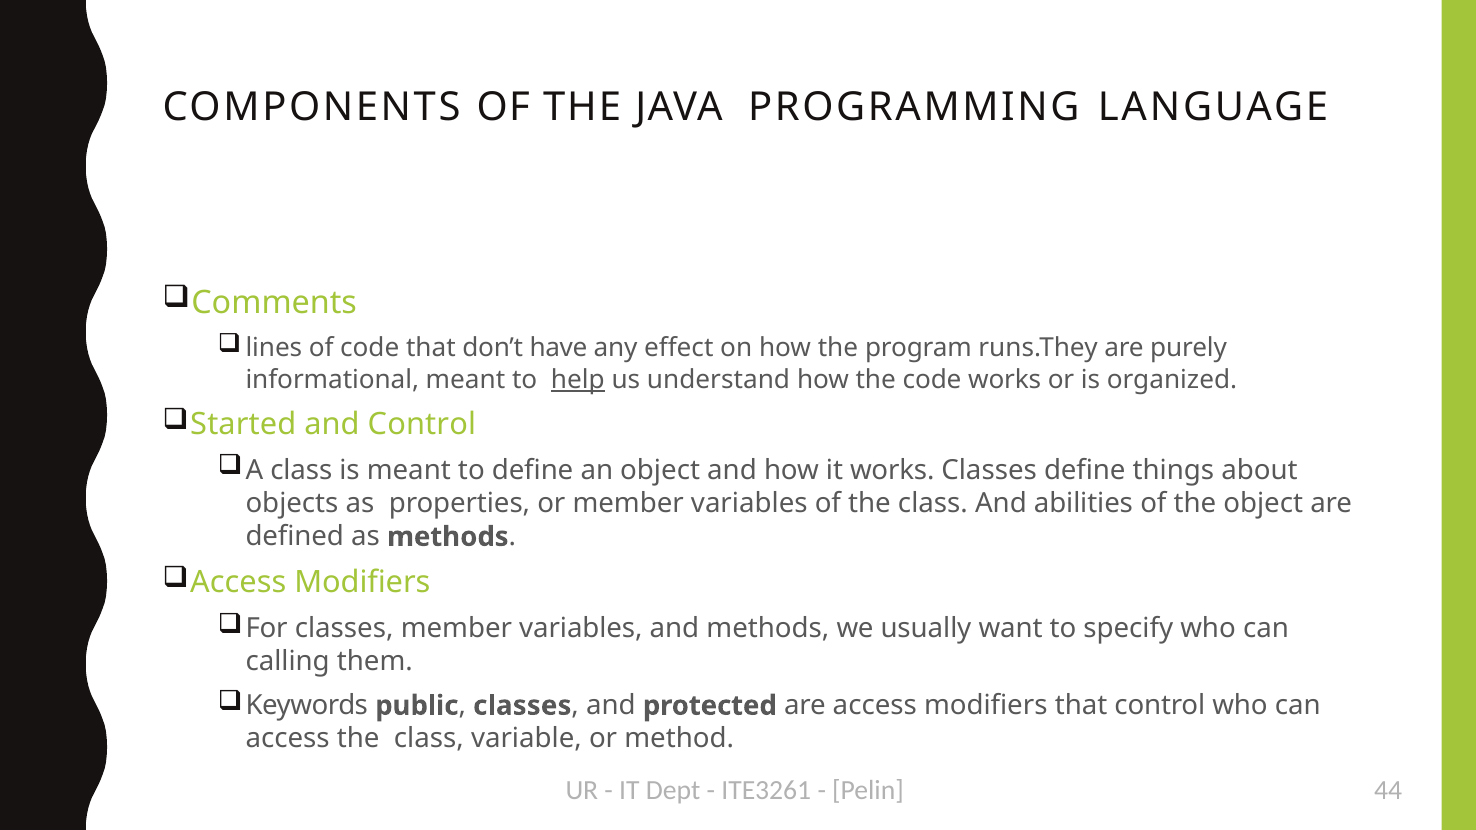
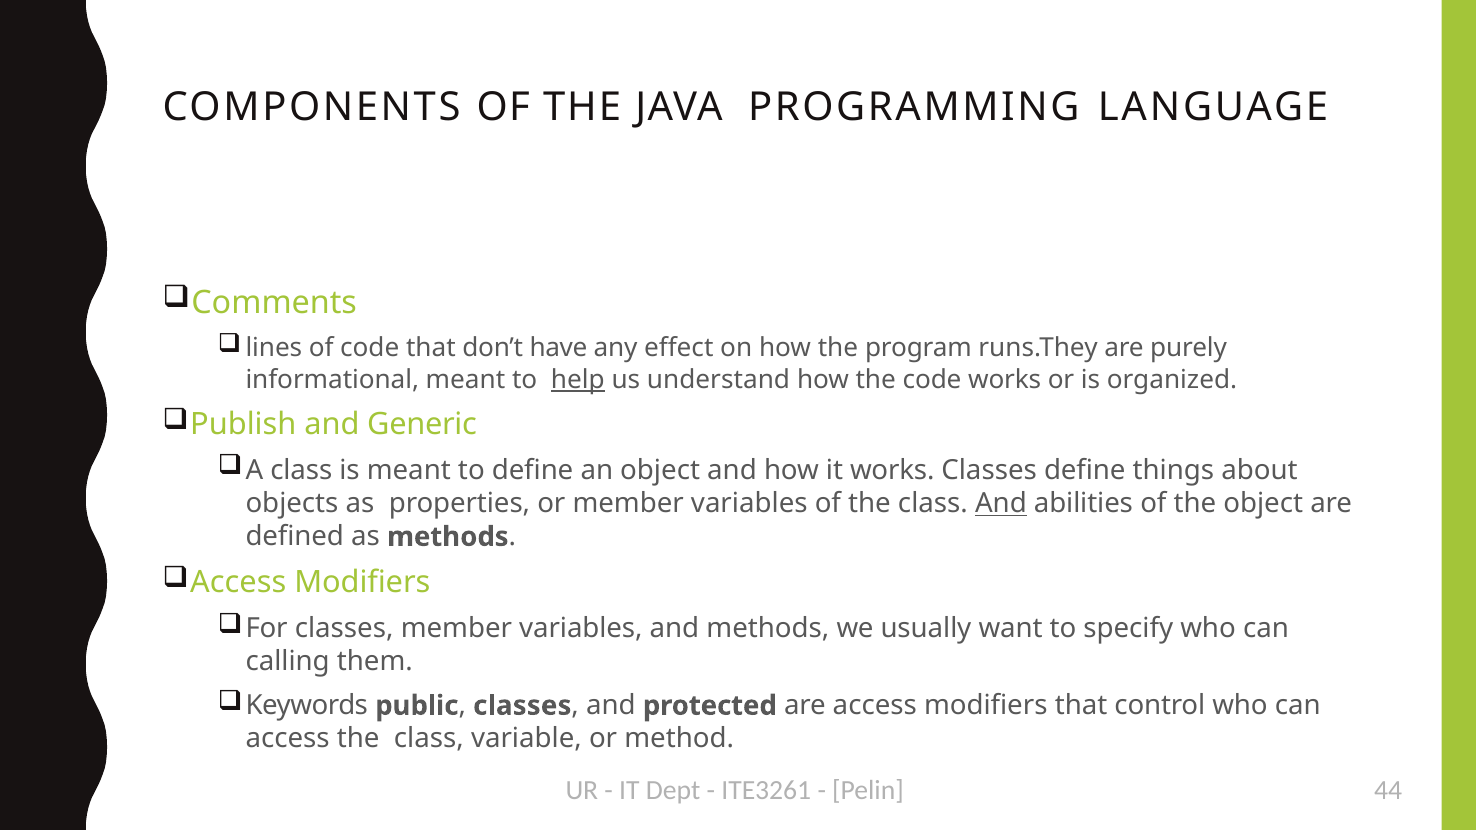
Started: Started -> Publish (243, 425)
and Control: Control -> Generic (422, 425)
And underline: none -> present (1001, 504)
